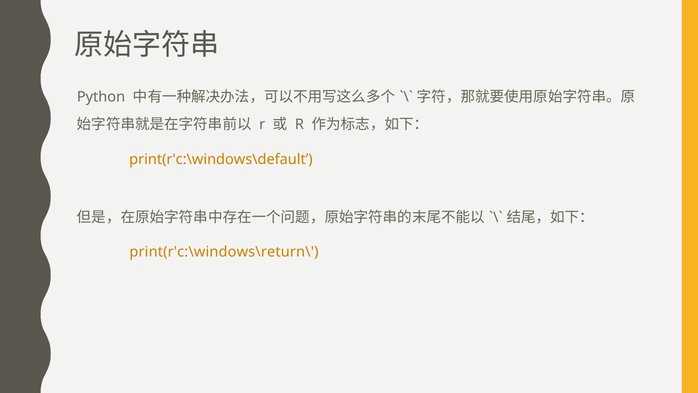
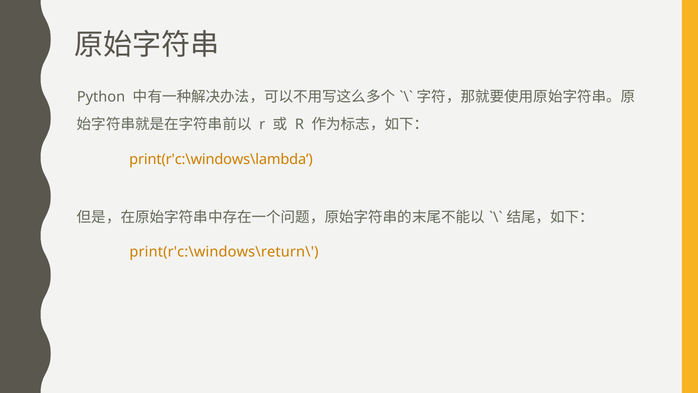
print(r'c:\windows\default: print(r'c:\windows\default -> print(r'c:\windows\lambda (221, 159)
